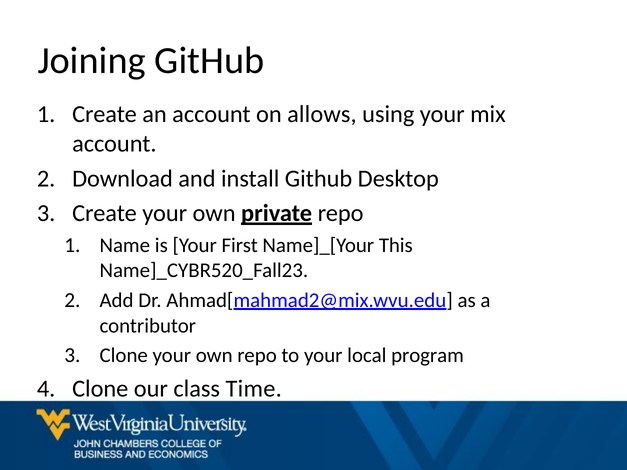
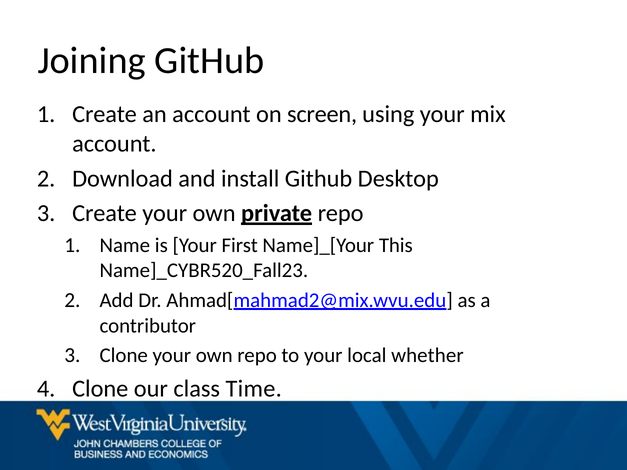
allows: allows -> screen (322, 114)
program: program -> whether (427, 356)
